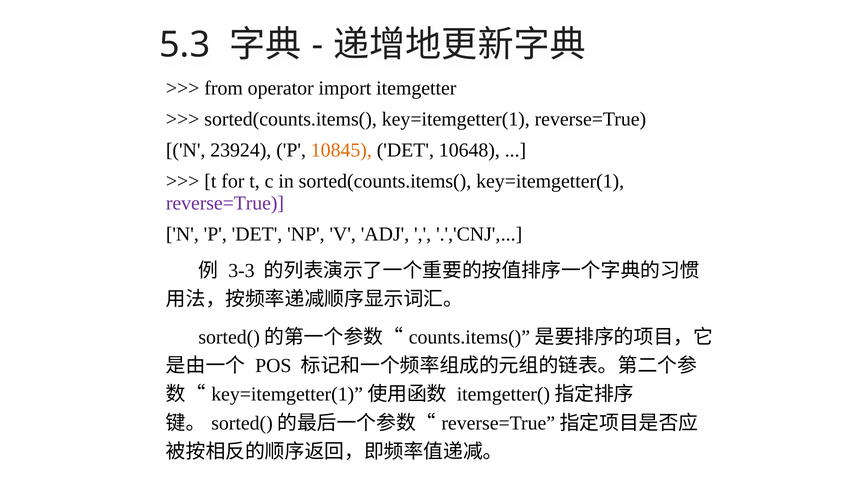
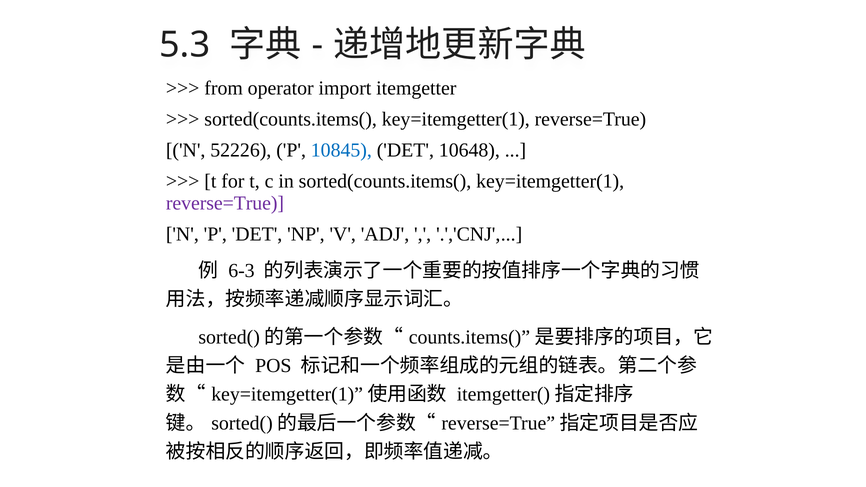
23924: 23924 -> 52226 (241, 150)
10845 colour: orange -> blue (341, 150)
3-3: 3-3 -> 6-3 (241, 271)
